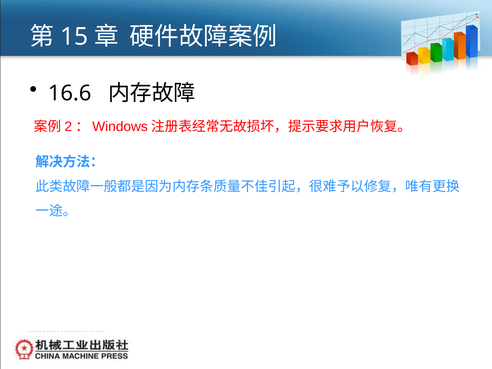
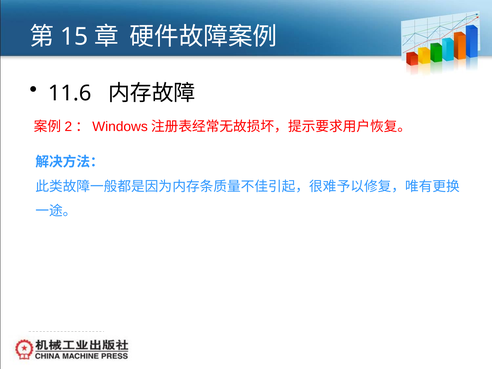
16.6: 16.6 -> 11.6 (70, 93)
